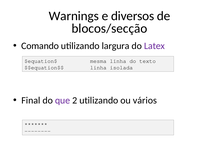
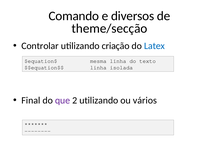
Warnings: Warnings -> Comando (74, 16)
blocos/secção: blocos/secção -> theme/secção (109, 28)
Comando: Comando -> Controlar (40, 46)
largura: largura -> criação (116, 46)
Latex colour: purple -> blue (154, 46)
